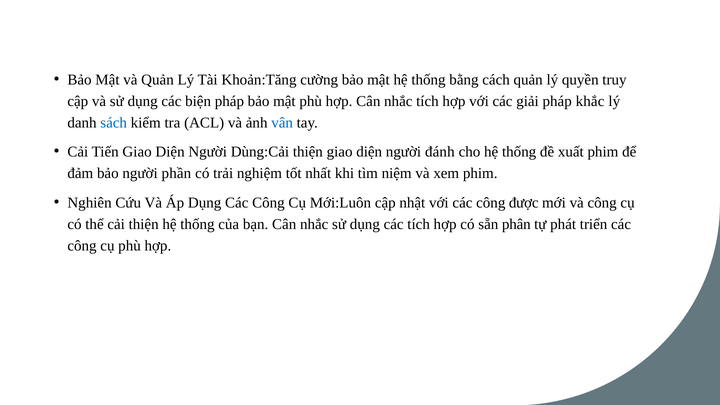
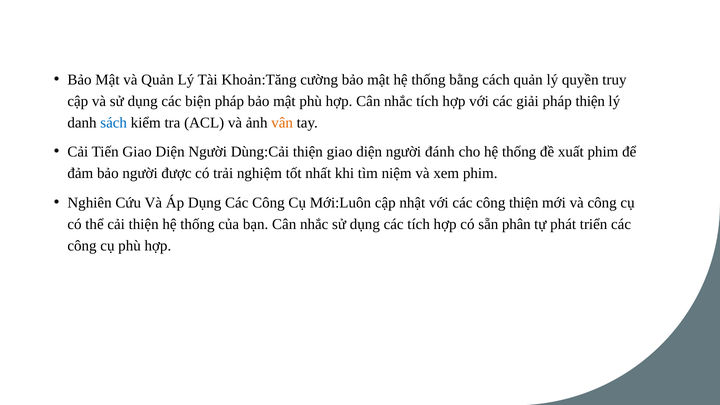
pháp khắc: khắc -> thiện (590, 101)
vân colour: blue -> orange (282, 123)
phần: phần -> được (177, 173)
công được: được -> thiện (524, 203)
